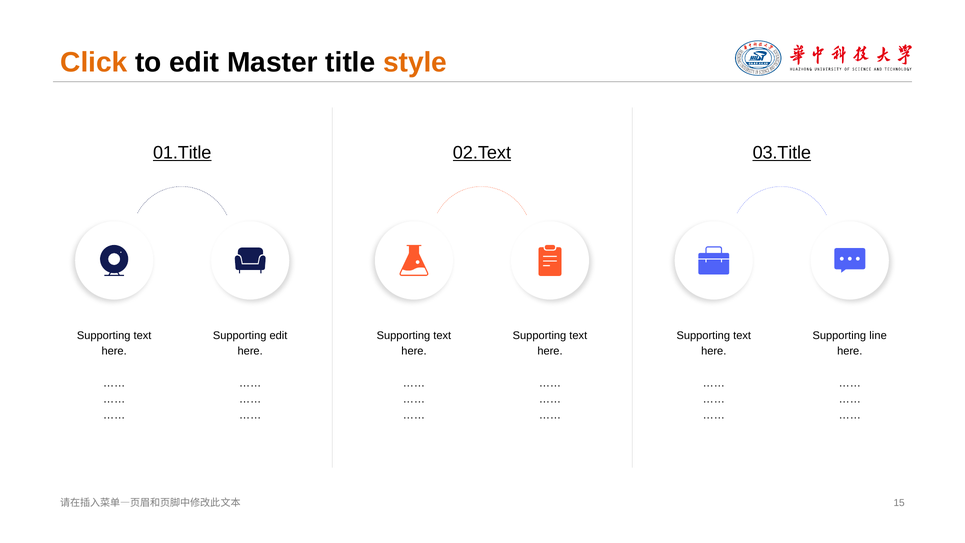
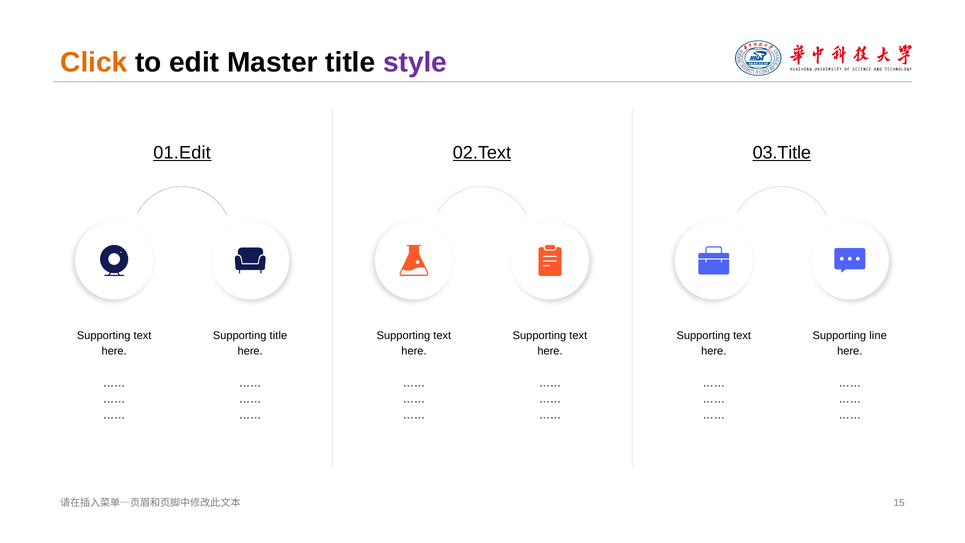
style colour: orange -> purple (415, 62)
01.Title: 01.Title -> 01.Edit (182, 153)
Supporting edit: edit -> title (278, 335)
